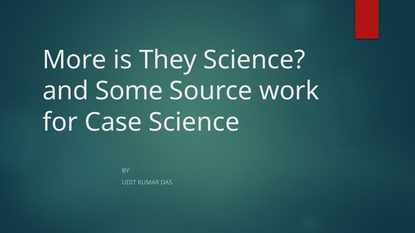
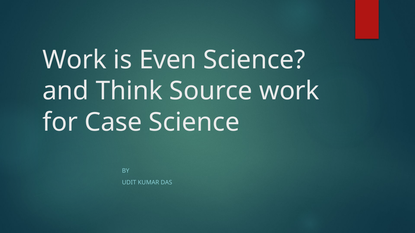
More: More -> Work (74, 60)
They: They -> Even (168, 60)
Some: Some -> Think (129, 91)
